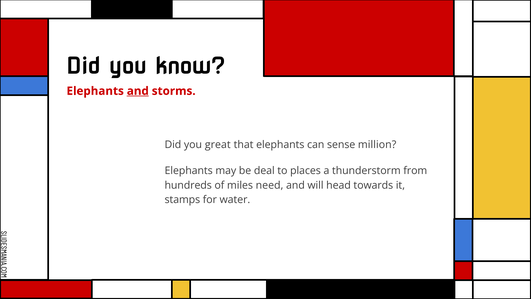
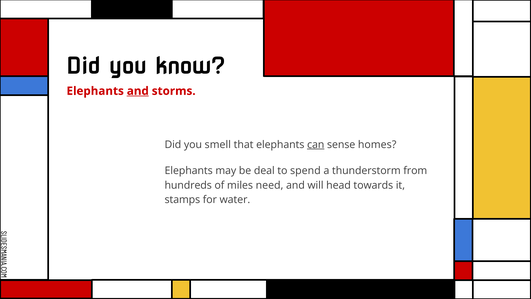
great: great -> smell (218, 144)
can underline: none -> present (316, 144)
million: million -> homes (377, 144)
places: places -> spend (305, 171)
